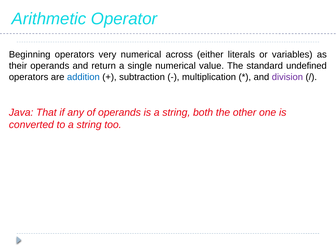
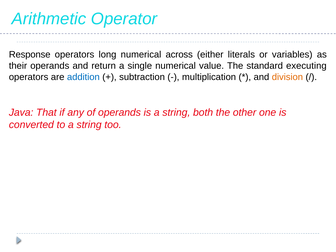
Beginning: Beginning -> Response (30, 55)
very: very -> long (108, 55)
undefined: undefined -> executing (306, 66)
division colour: purple -> orange (287, 77)
